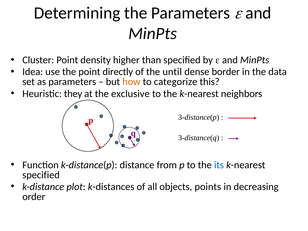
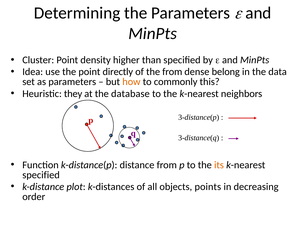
the until: until -> from (172, 72)
border: border -> belong (226, 72)
categorize: categorize -> commonly (176, 82)
exclusive: exclusive -> database (130, 94)
its colour: blue -> orange (219, 165)
